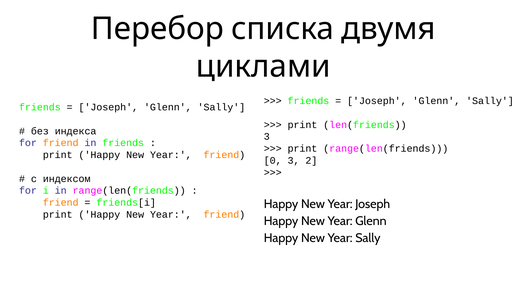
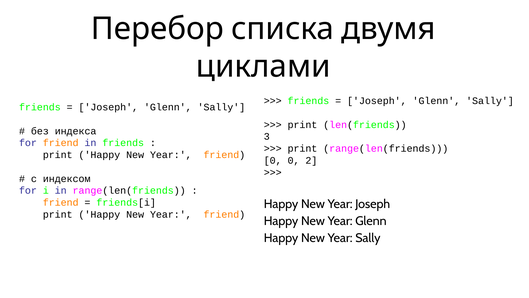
0 3: 3 -> 0 (294, 160)
